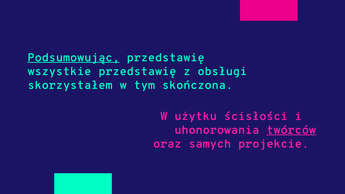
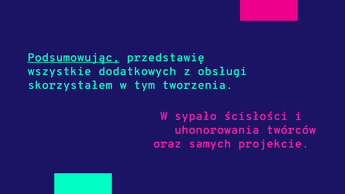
wszystkie przedstawię: przedstawię -> dodatkowych (137, 71)
skończona: skończona -> tworzenia (197, 85)
użytku: użytku -> sypało (196, 116)
twórców underline: present -> none (291, 130)
